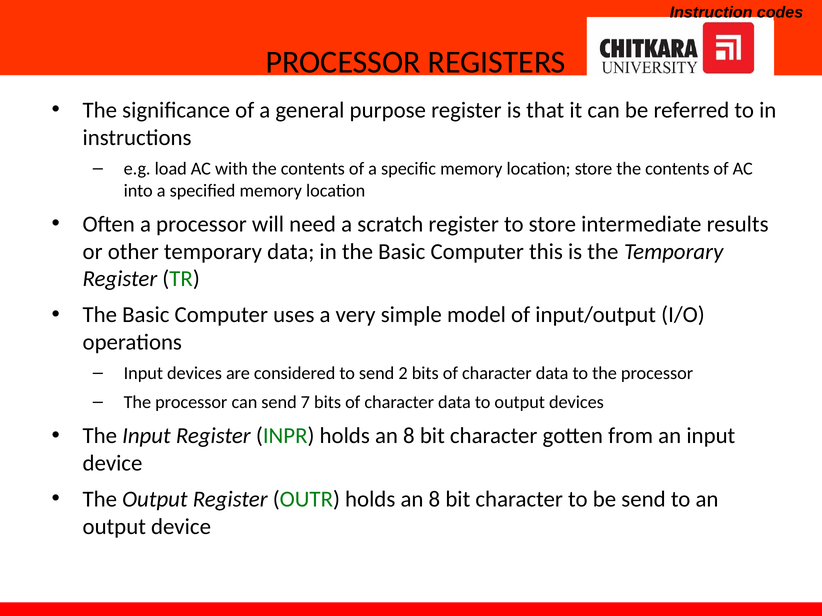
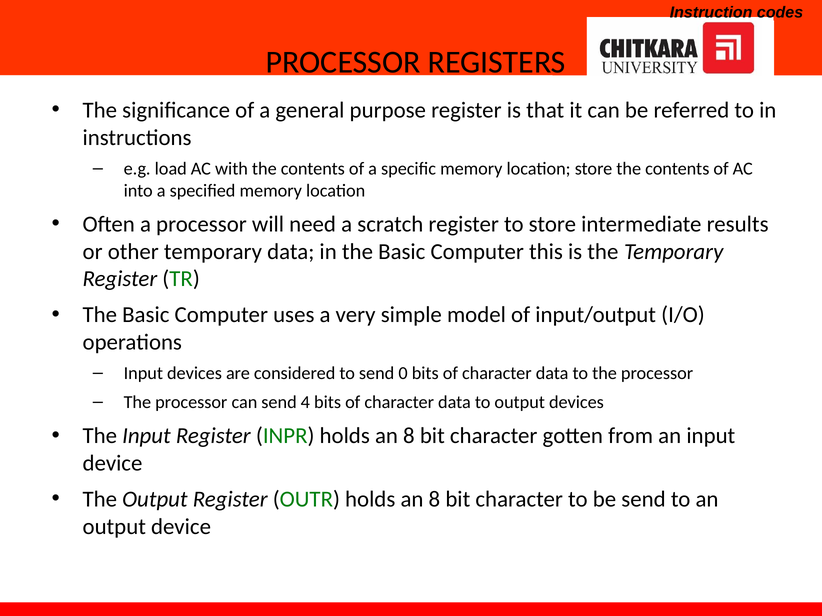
2: 2 -> 0 (403, 374)
7: 7 -> 4 (305, 403)
